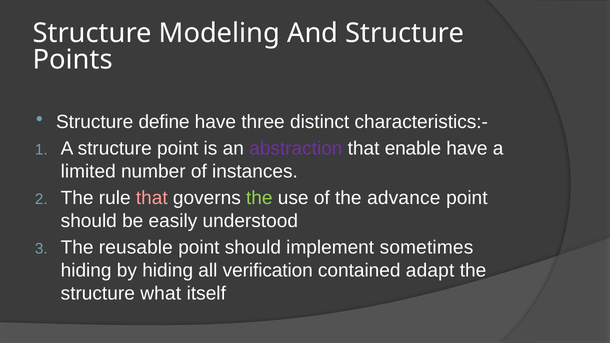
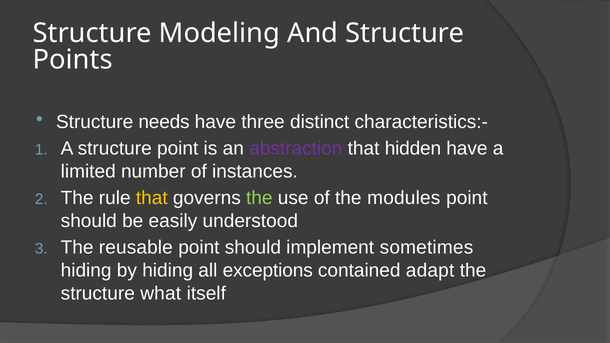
define: define -> needs (164, 122)
enable: enable -> hidden (413, 148)
that colour: pink -> yellow (152, 198)
advance: advance -> modules (404, 198)
verification: verification -> exceptions (268, 270)
